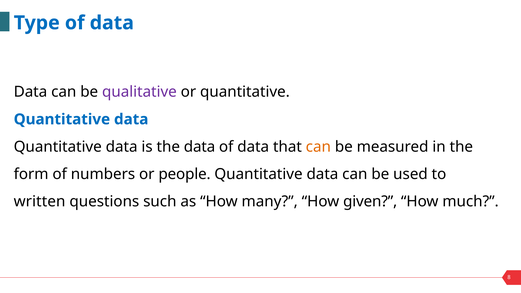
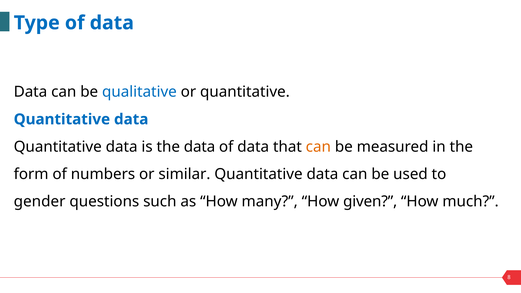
qualitative colour: purple -> blue (139, 92)
people: people -> similar (184, 174)
written: written -> gender (40, 201)
